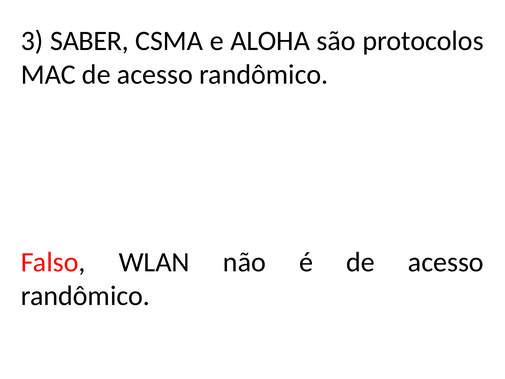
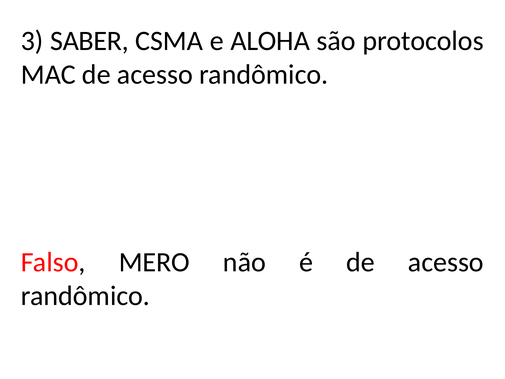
WLAN: WLAN -> MERO (154, 262)
